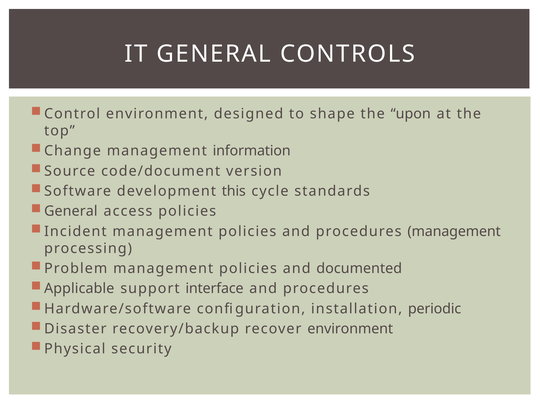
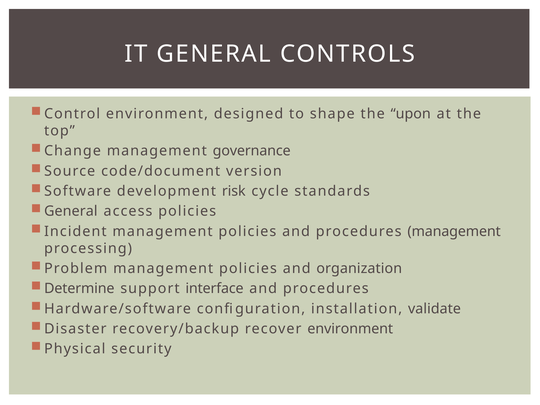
information: information -> governance (252, 151)
this: this -> risk (234, 191)
documented: documented -> organization (359, 268)
Applicable: Applicable -> Determine (79, 289)
periodic: periodic -> validate (434, 309)
